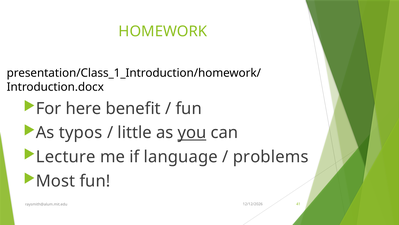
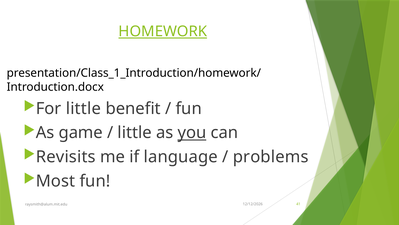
HOMEWORK underline: none -> present (163, 31)
For here: here -> little (83, 108)
typos: typos -> game (81, 132)
Lecture: Lecture -> Revisits (66, 157)
